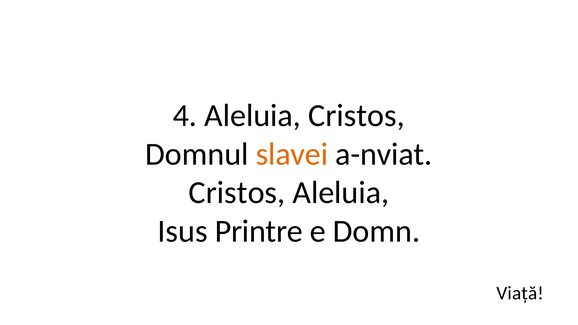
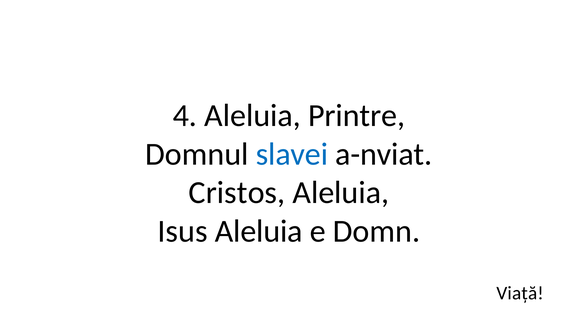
Aleluia Cristos: Cristos -> Printre (357, 116)
slavei colour: orange -> blue (292, 154)
Isus Printre: Printre -> Aleluia (259, 231)
